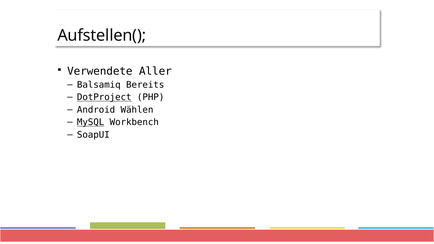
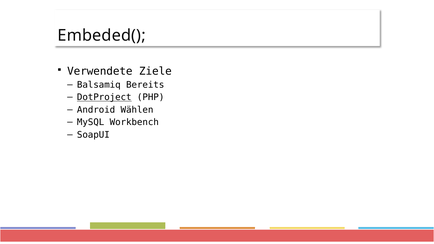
Aufstellen(: Aufstellen( -> Embeded( (102, 36)
Aller: Aller -> Ziele (155, 71)
MySQL underline: present -> none (91, 122)
